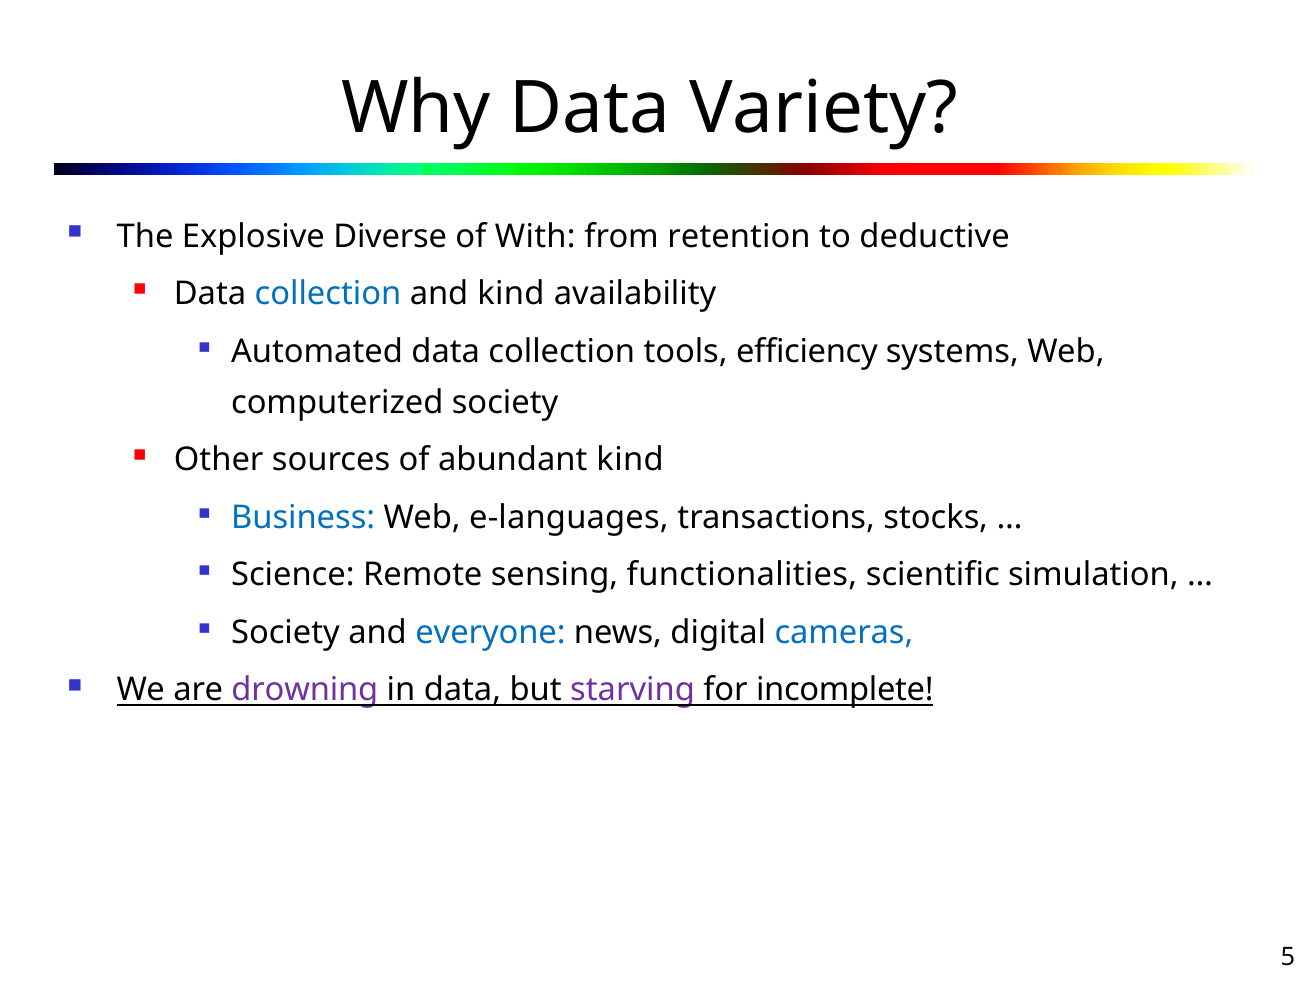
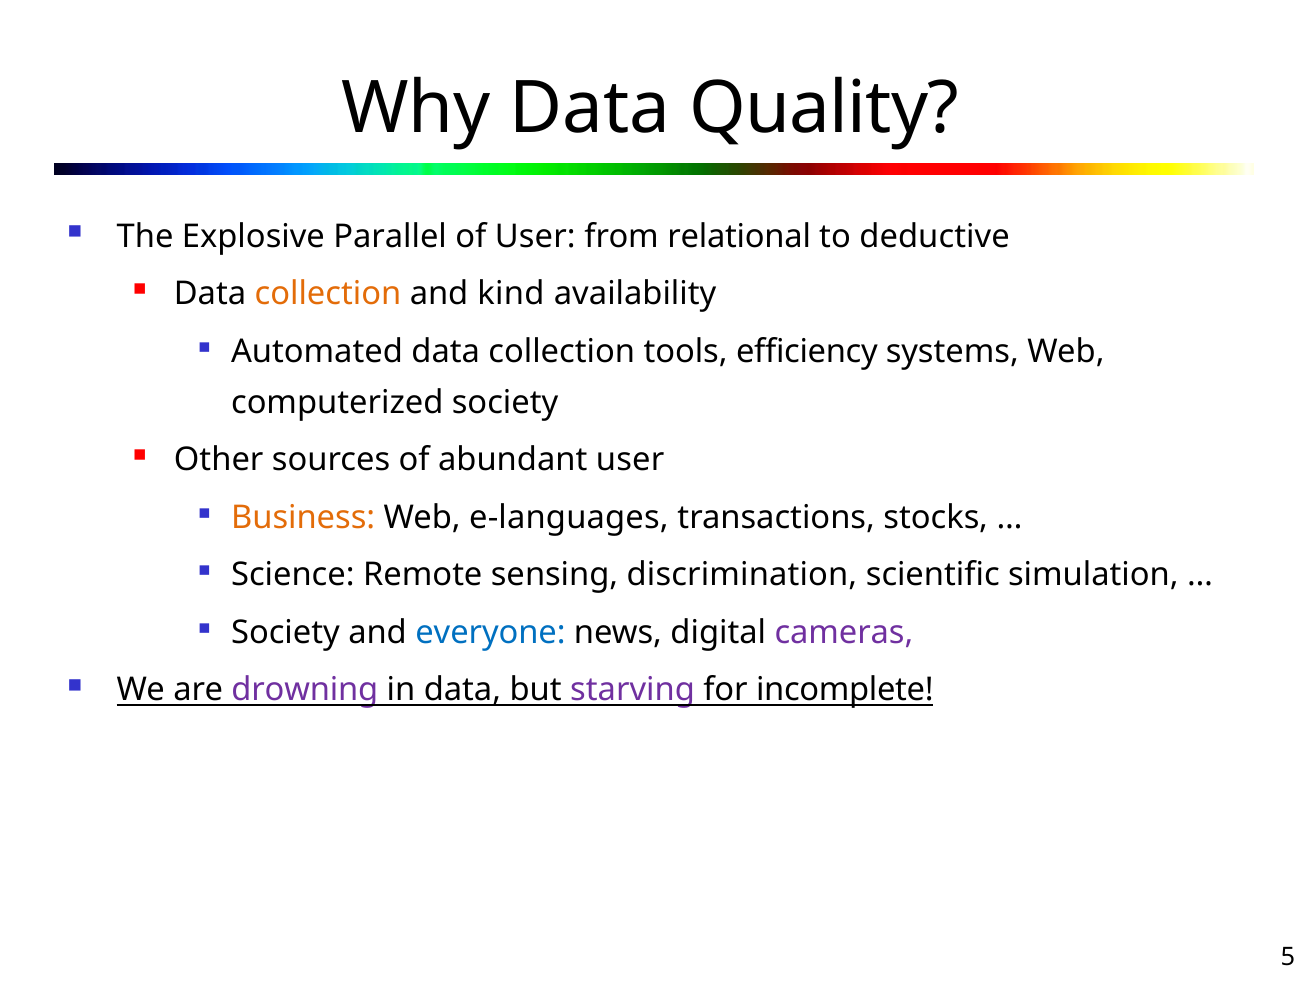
Variety: Variety -> Quality (824, 109)
Diverse: Diverse -> Parallel (390, 236)
of With: With -> User (535, 236)
retention: retention -> relational (739, 236)
collection colour: blue -> orange (328, 294)
abundant kind: kind -> user (630, 460)
Business colour: blue -> orange (303, 518)
functionalities: functionalities -> discrimination (742, 575)
cameras colour: blue -> purple (844, 633)
